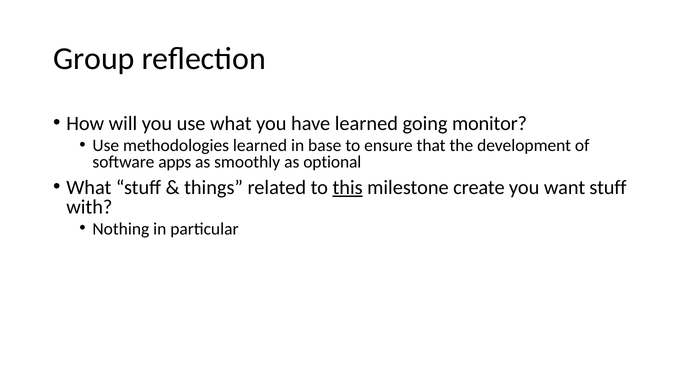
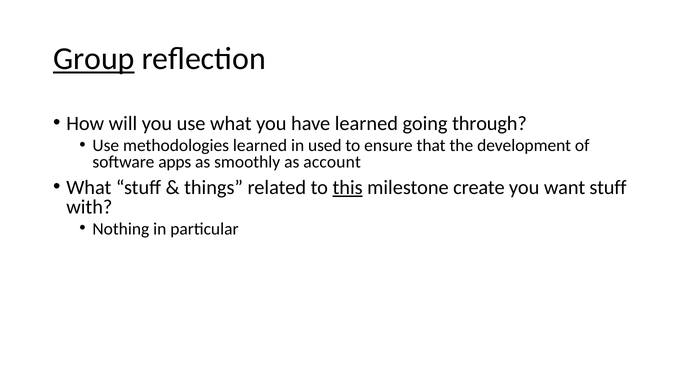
Group underline: none -> present (94, 59)
monitor: monitor -> through (489, 124)
base: base -> used (325, 146)
optional: optional -> account (332, 162)
